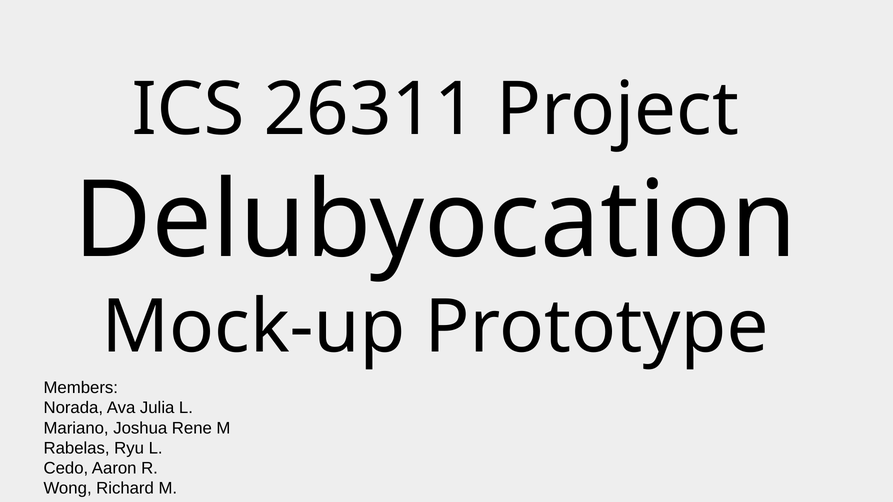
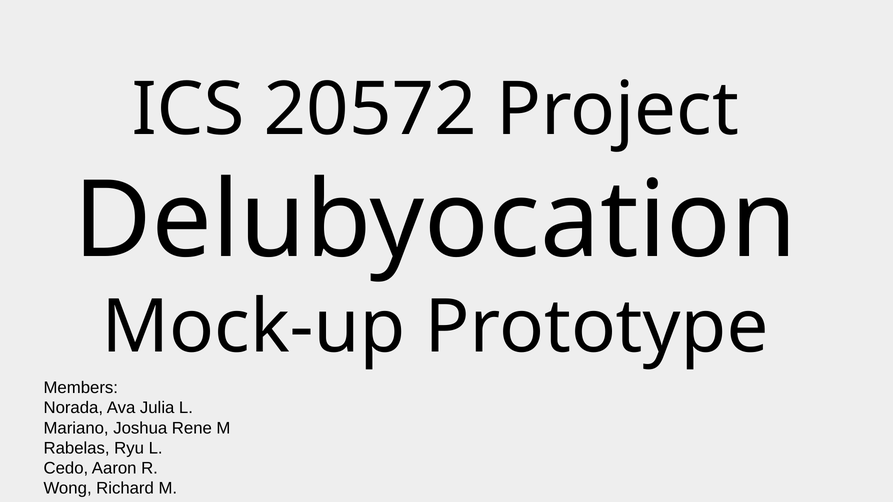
26311: 26311 -> 20572 (370, 110)
